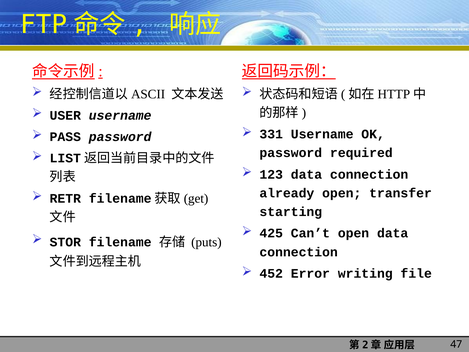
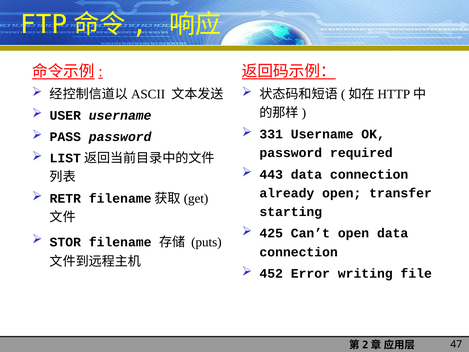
123: 123 -> 443 (271, 174)
